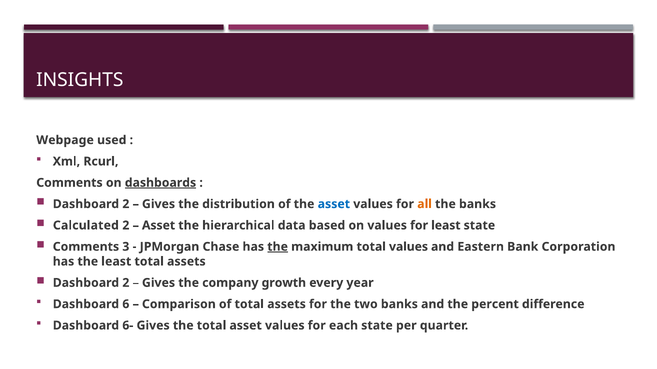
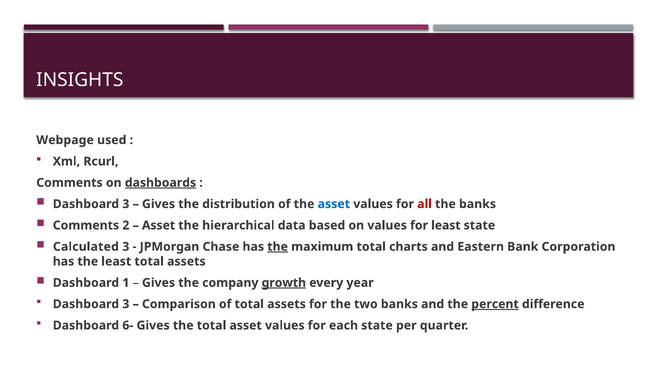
2: 2 -> 3 (126, 204)
all colour: orange -> red (425, 204)
Calculated: Calculated -> Comments (86, 226)
Comments: Comments -> Calculated (86, 247)
total values: values -> charts (408, 247)
2: 2 -> 1 (126, 283)
growth underline: none -> present (284, 283)
6: 6 -> 3 (126, 305)
percent underline: none -> present (495, 305)
